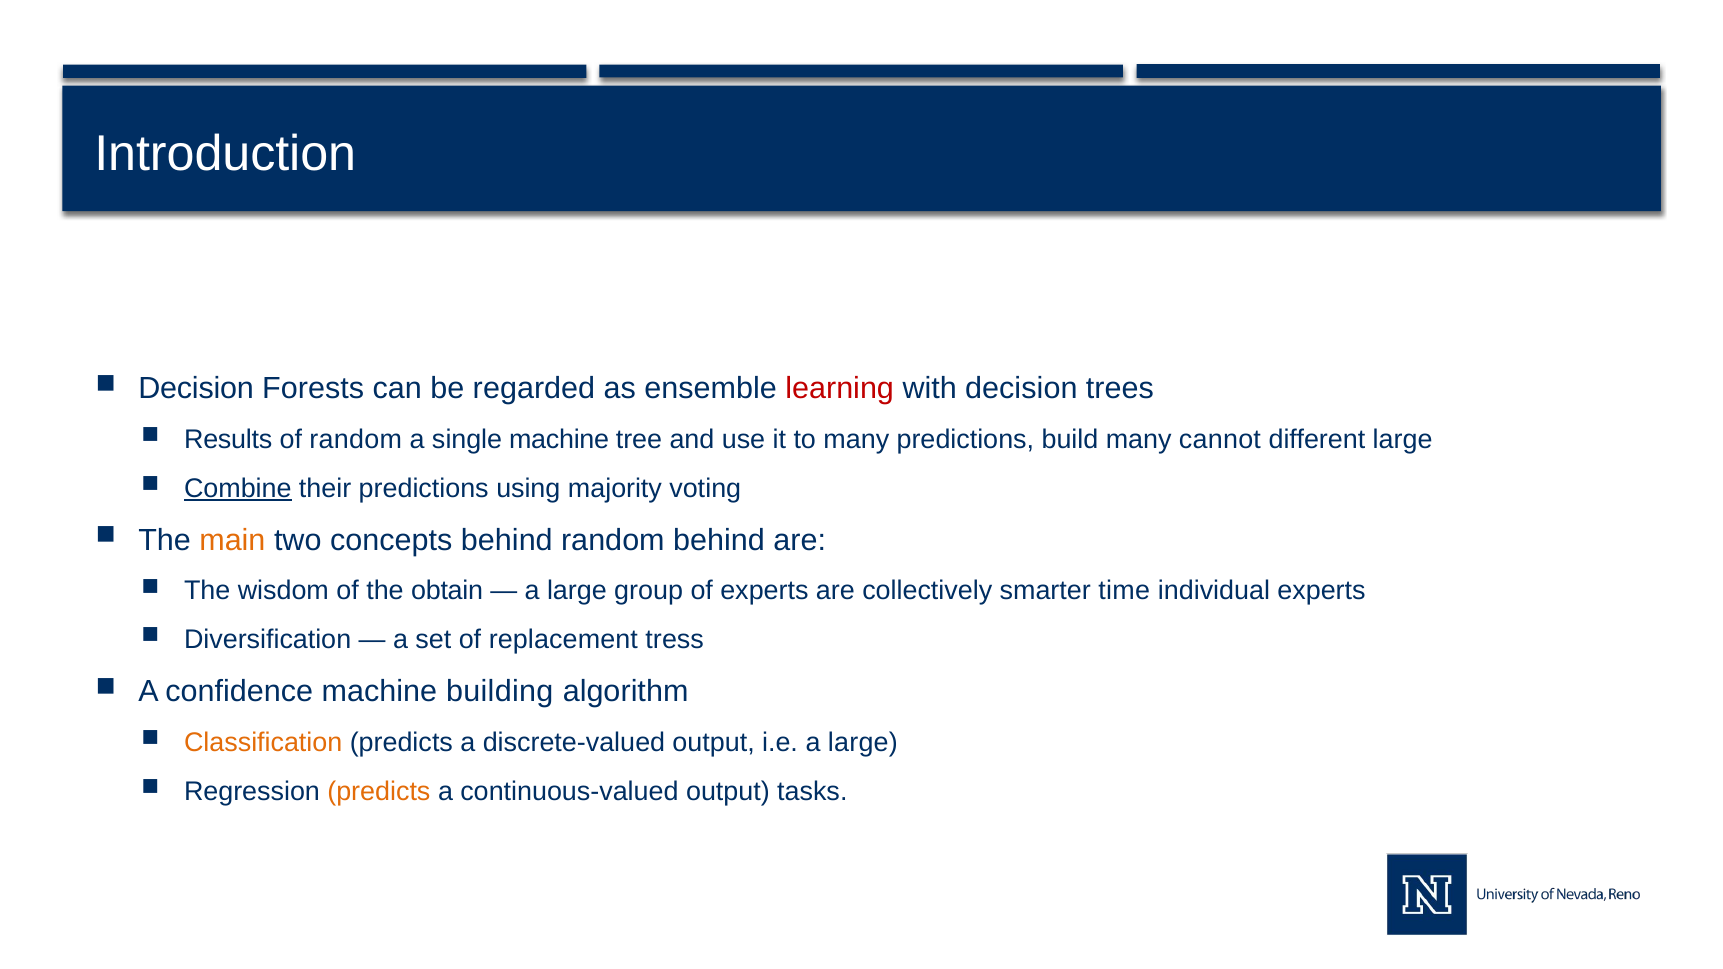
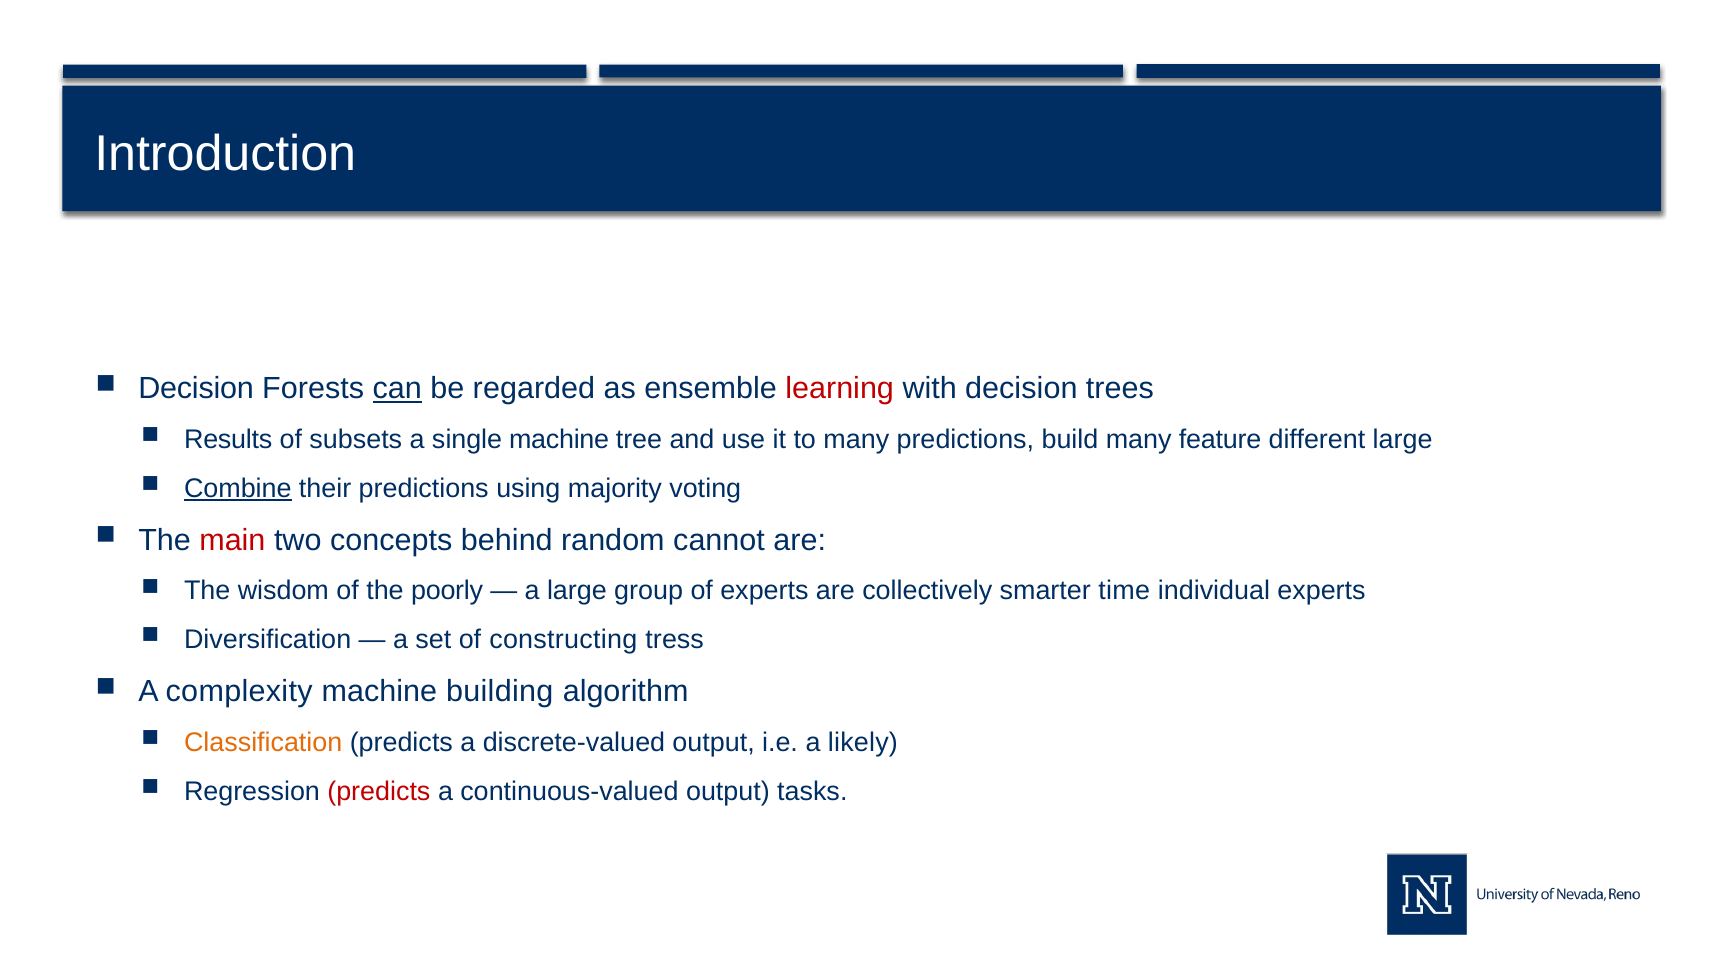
can underline: none -> present (397, 389)
of random: random -> subsets (356, 440)
cannot: cannot -> feature (1220, 440)
main colour: orange -> red (232, 540)
random behind: behind -> cannot (719, 540)
obtain: obtain -> poorly (447, 591)
replacement: replacement -> constructing (563, 640)
confidence: confidence -> complexity (239, 692)
i.e a large: large -> likely (863, 743)
predicts colour: orange -> red (379, 792)
